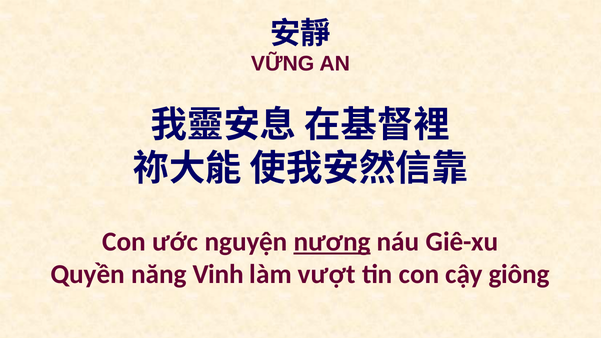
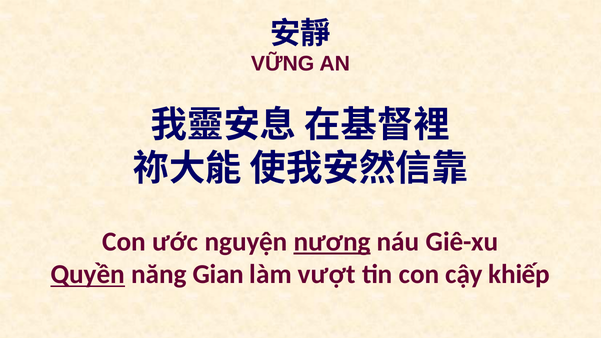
Quyền underline: none -> present (88, 275)
Vinh: Vinh -> Gian (218, 275)
giông: giông -> khiếp (519, 275)
